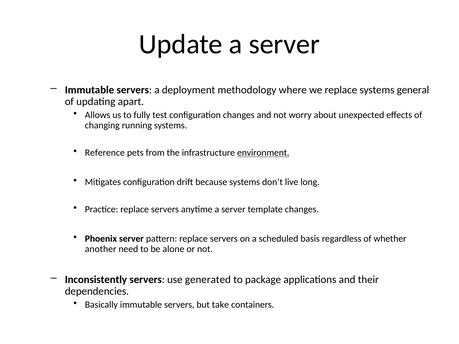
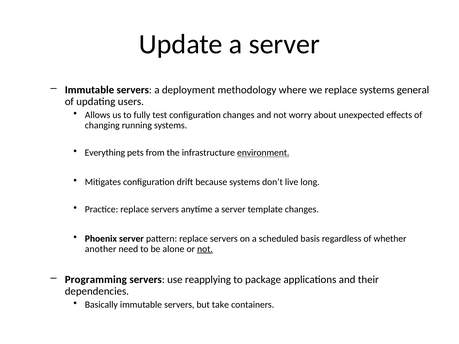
apart: apart -> users (131, 102)
Reference: Reference -> Everything (105, 153)
not underline: none -> present (205, 249)
Inconsistently: Inconsistently -> Programming (96, 280)
generated: generated -> reapplying (208, 280)
